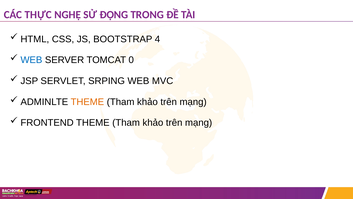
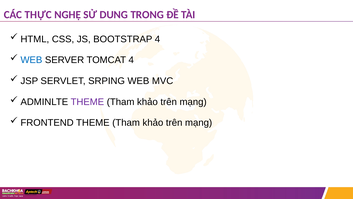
ĐỘNG: ĐỘNG -> DUNG (114, 15)
TOMCAT 0: 0 -> 4 (131, 60)
THEME colour: orange -> purple (87, 102)
